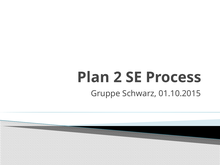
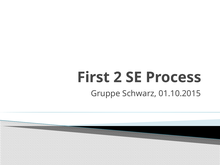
Plan: Plan -> First (93, 77)
